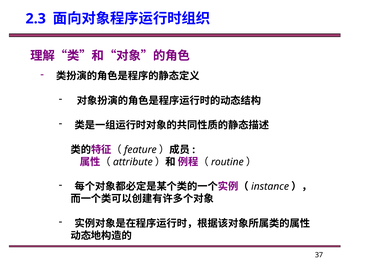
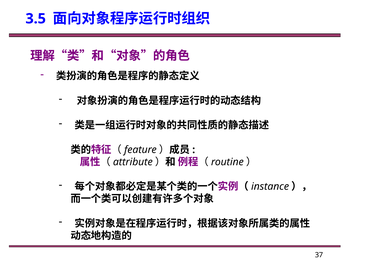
2.3: 2.3 -> 3.5 (36, 19)
